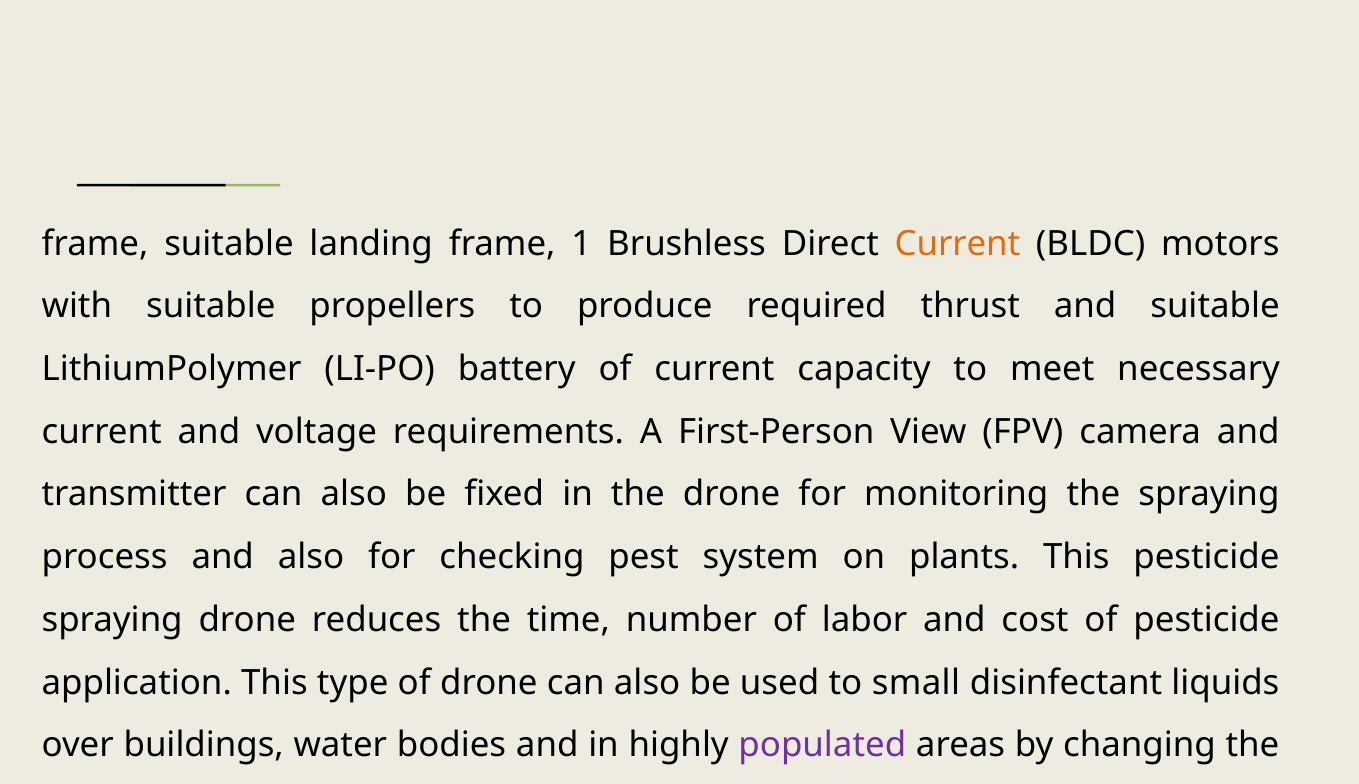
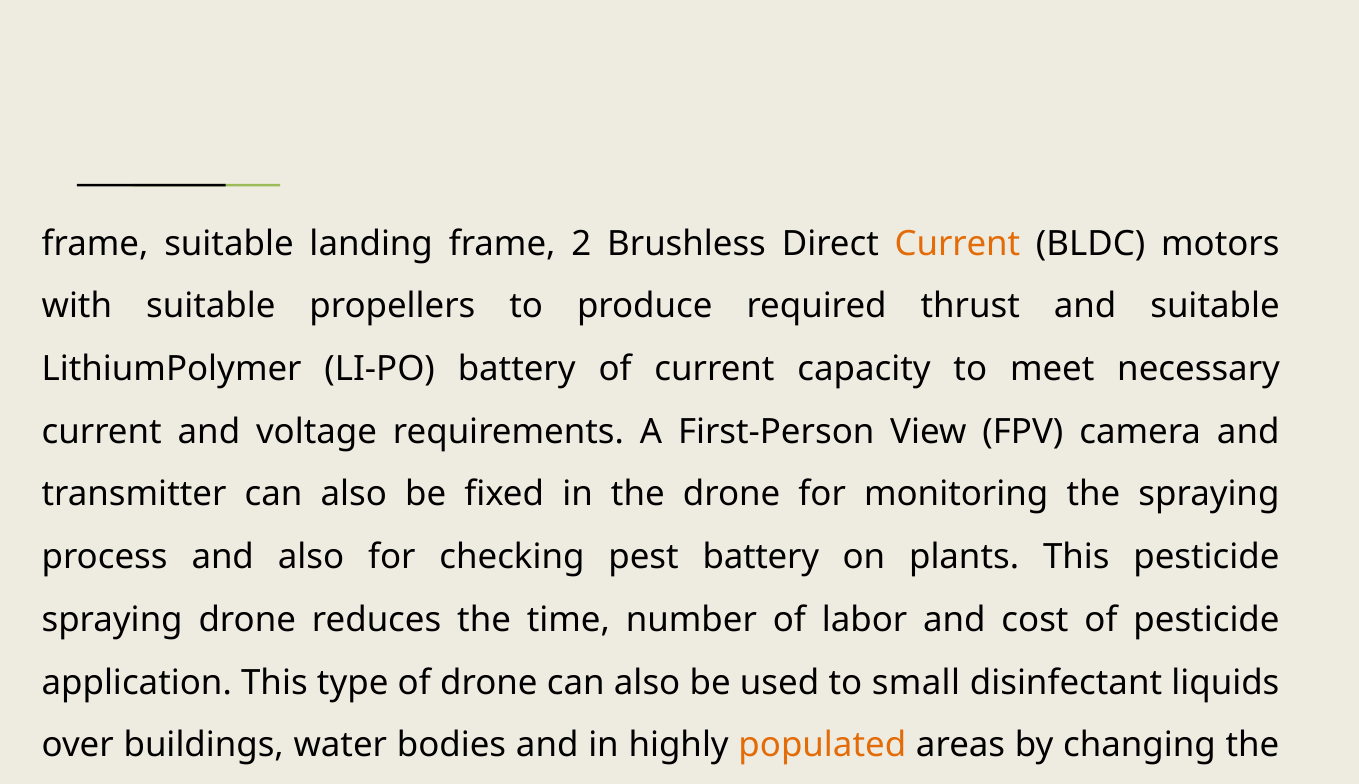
1: 1 -> 2 (581, 244)
pest system: system -> battery (761, 557)
populated colour: purple -> orange (822, 745)
